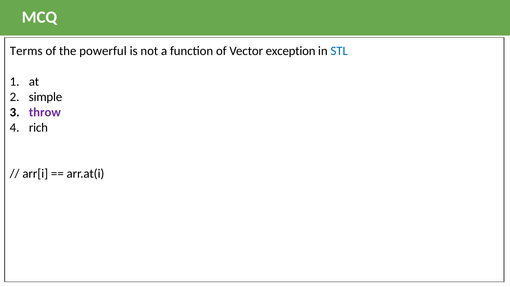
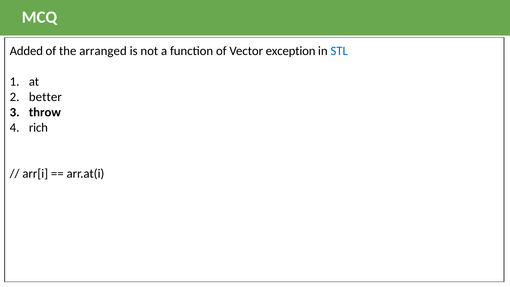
Terms: Terms -> Added (26, 51)
powerful: powerful -> arranged (103, 51)
simple: simple -> better (45, 97)
throw colour: purple -> black (45, 112)
